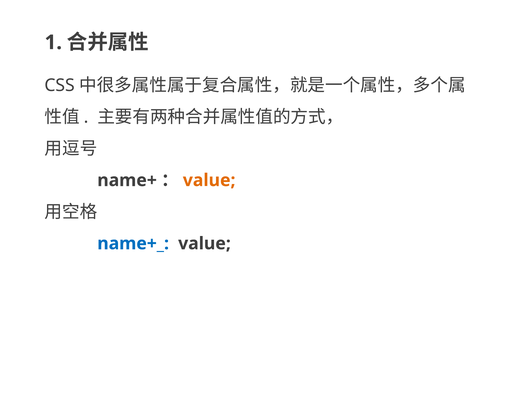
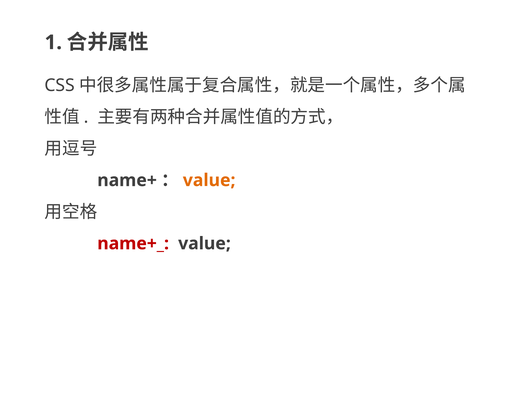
name+_ colour: blue -> red (133, 244)
